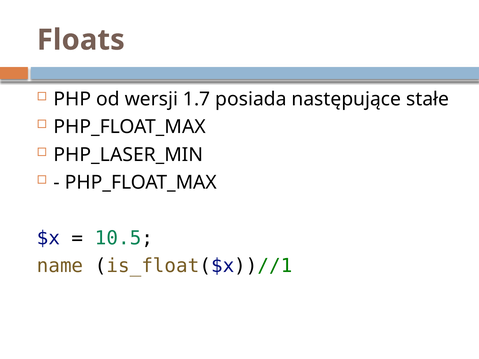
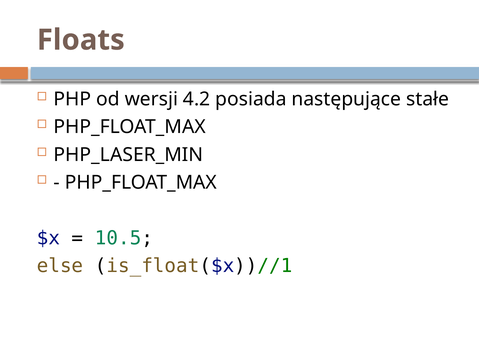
1.7: 1.7 -> 4.2 (197, 99)
name: name -> else (60, 266)
